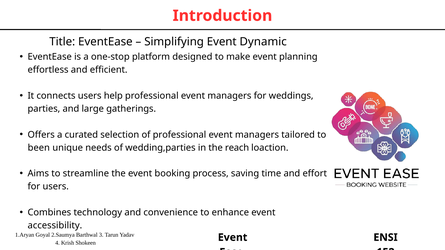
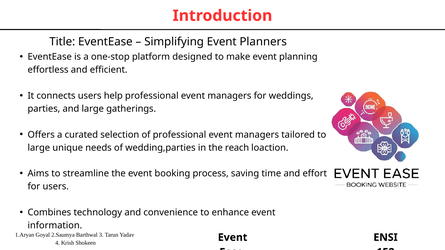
Dynamic: Dynamic -> Planners (263, 42)
been: been -> large (39, 148)
accessibility: accessibility -> information (55, 226)
